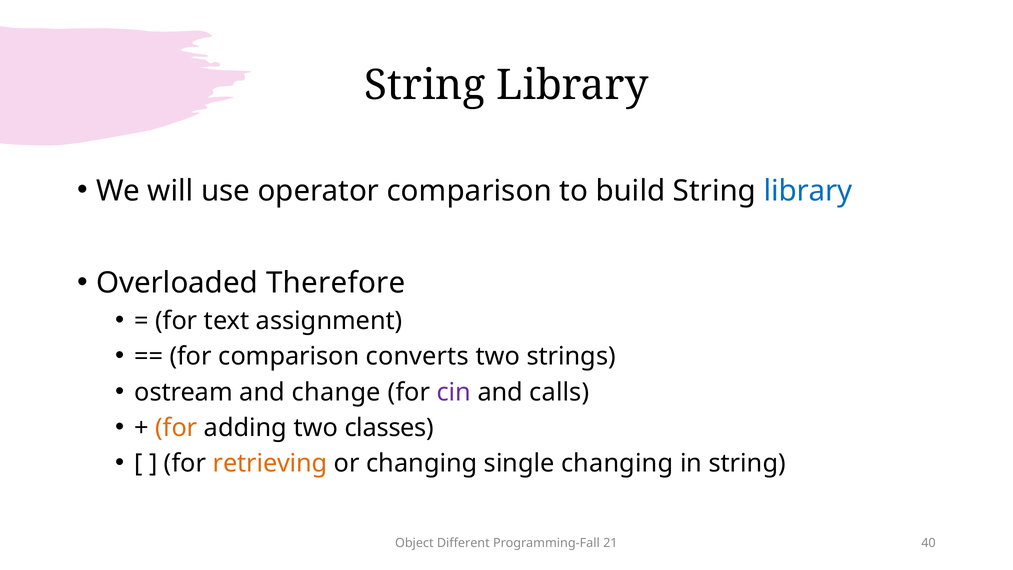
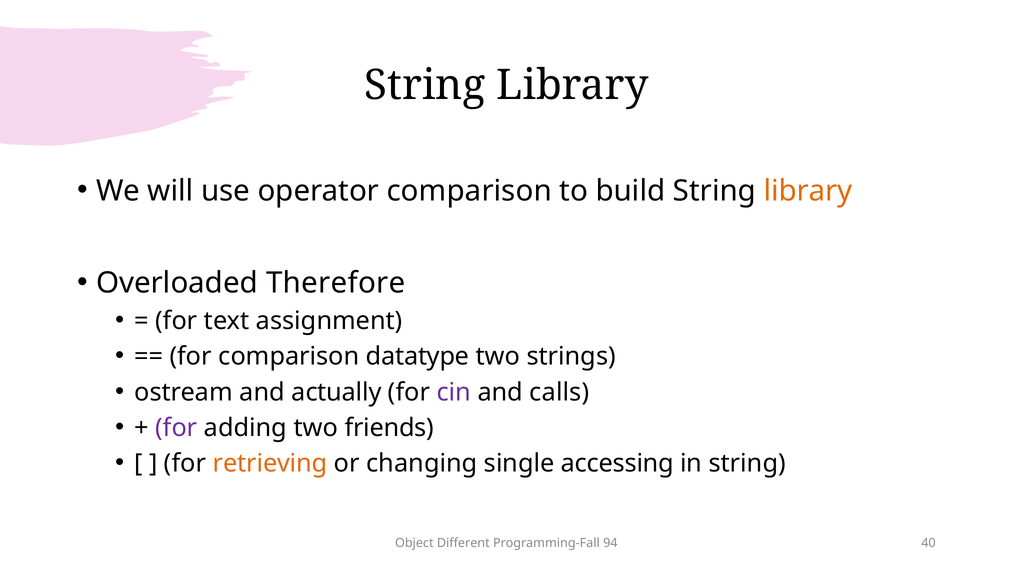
library colour: blue -> orange (808, 191)
converts: converts -> datatype (418, 356)
change: change -> actually (337, 392)
for colour: orange -> purple (176, 428)
classes: classes -> friends (389, 428)
single changing: changing -> accessing (617, 463)
21: 21 -> 94 (610, 543)
